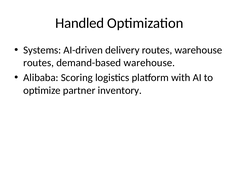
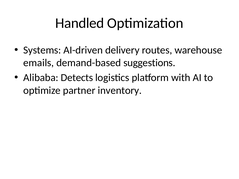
routes: routes -> emails (39, 63)
demand-based warehouse: warehouse -> suggestions (149, 63)
Scoring: Scoring -> Detects (77, 78)
